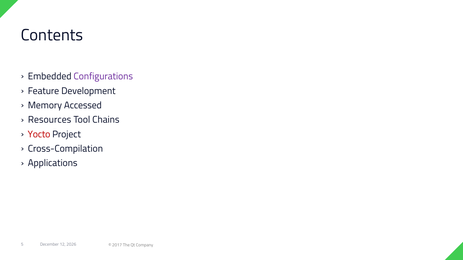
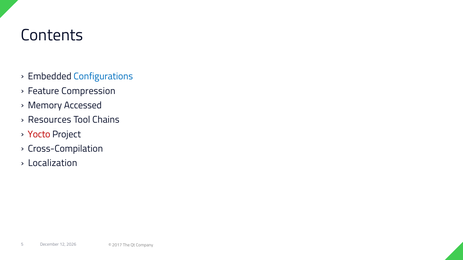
Configurations colour: purple -> blue (103, 77)
Development: Development -> Compression (88, 91)
Applications: Applications -> Localization (53, 163)
